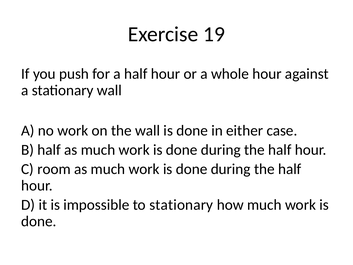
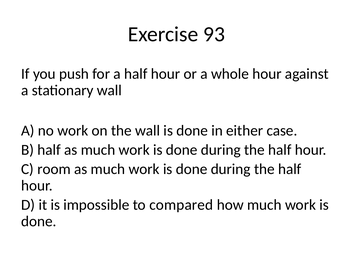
19: 19 -> 93 (214, 34)
to stationary: stationary -> compared (181, 205)
